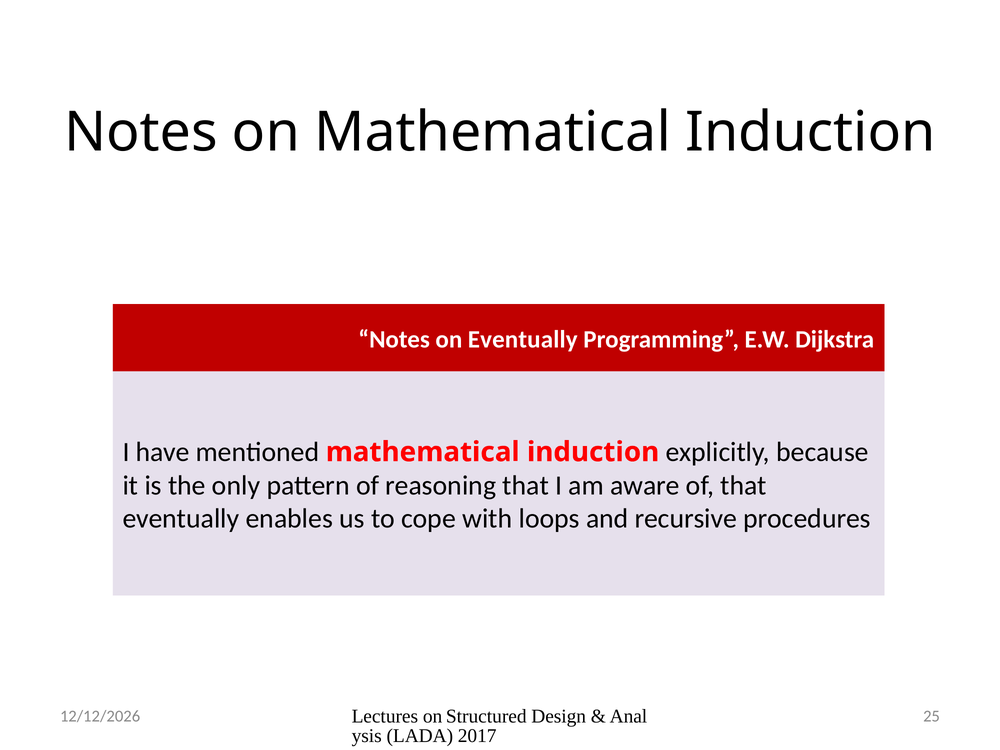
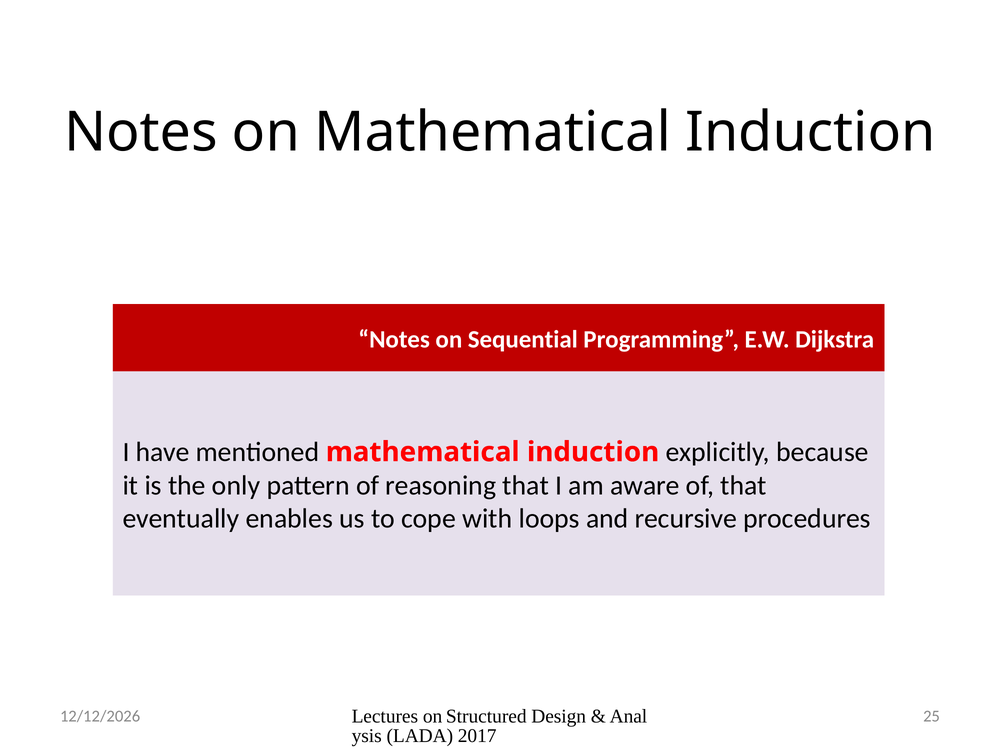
on Eventually: Eventually -> Sequential (523, 339)
